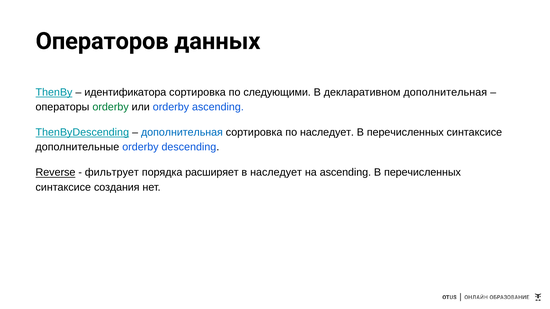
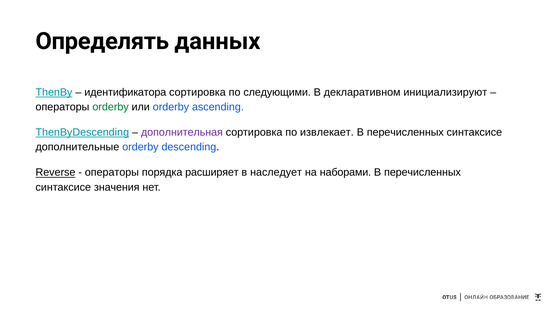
Операторов: Операторов -> Определять (102, 41)
декларативном дополнительная: дополнительная -> инициализируют (445, 92)
дополнительная colour: blue -> purple (182, 132)
по наследует: наследует -> извлекает (327, 132)
фильтрует: фильтрует -> операторы (112, 173)
на ascending: ascending -> наборами (345, 173)
создания: создания -> значения (117, 187)
